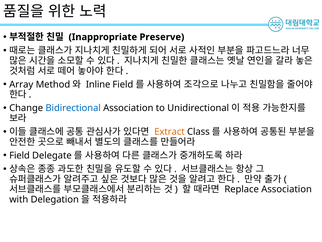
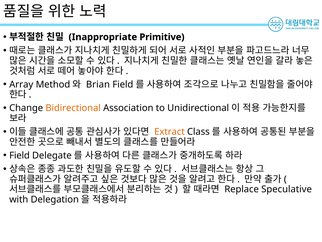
Preserve: Preserve -> Primitive (162, 37)
Inline: Inline -> Brian (98, 84)
Bidirectional colour: blue -> orange (73, 108)
Replace Association: Association -> Speculative (287, 189)
